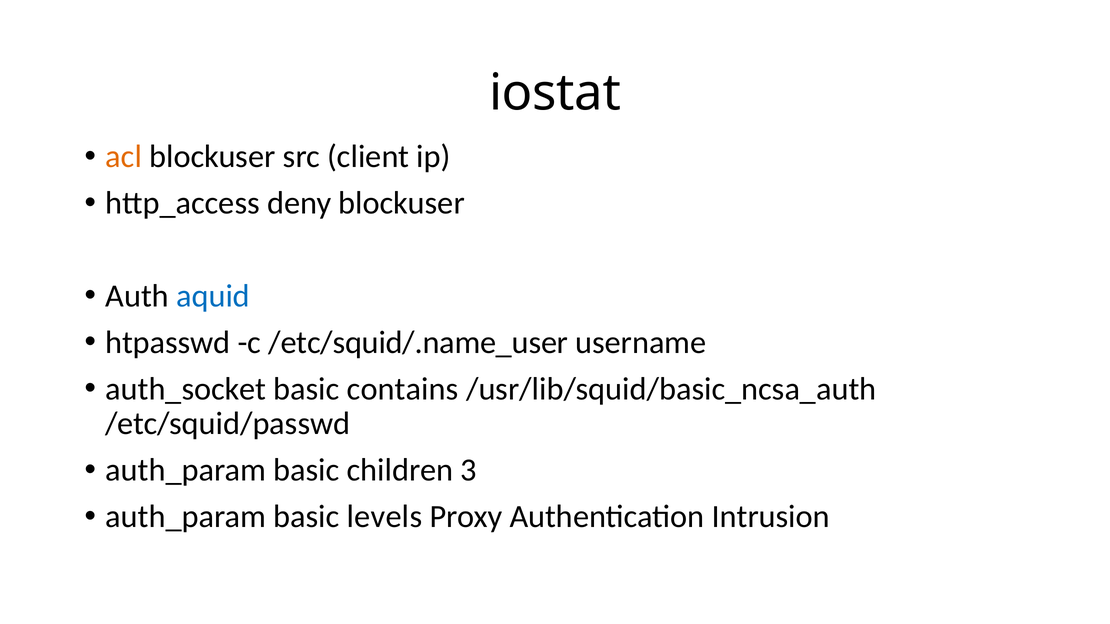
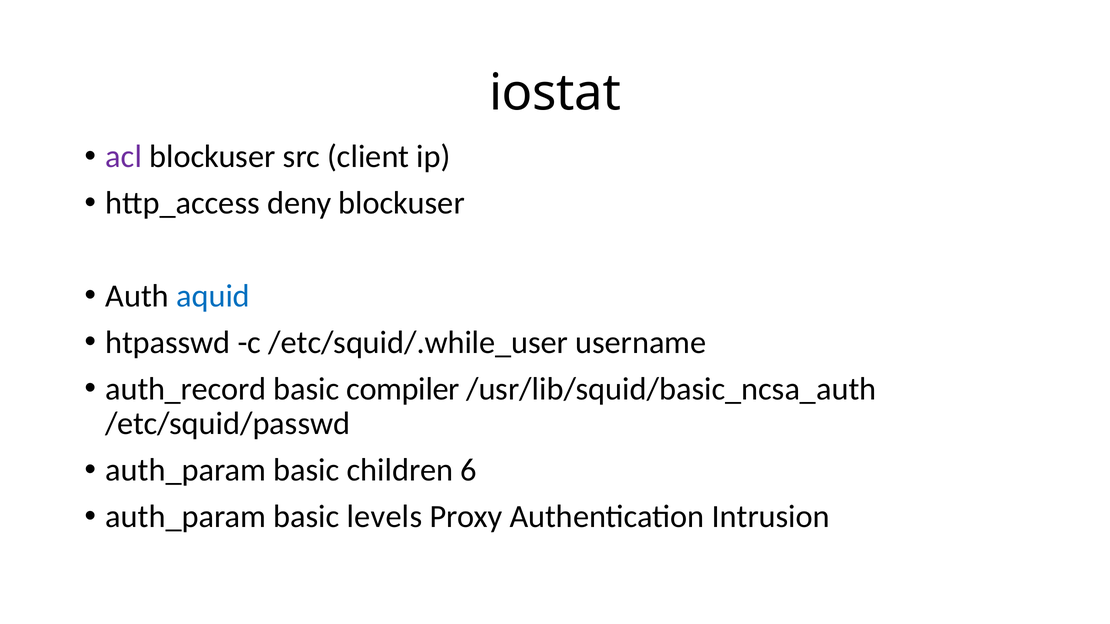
acl colour: orange -> purple (124, 157)
/etc/squid/.name_user: /etc/squid/.name_user -> /etc/squid/.while_user (418, 343)
auth_socket: auth_socket -> auth_record (186, 389)
contains: contains -> compiler (403, 389)
3: 3 -> 6 (469, 470)
